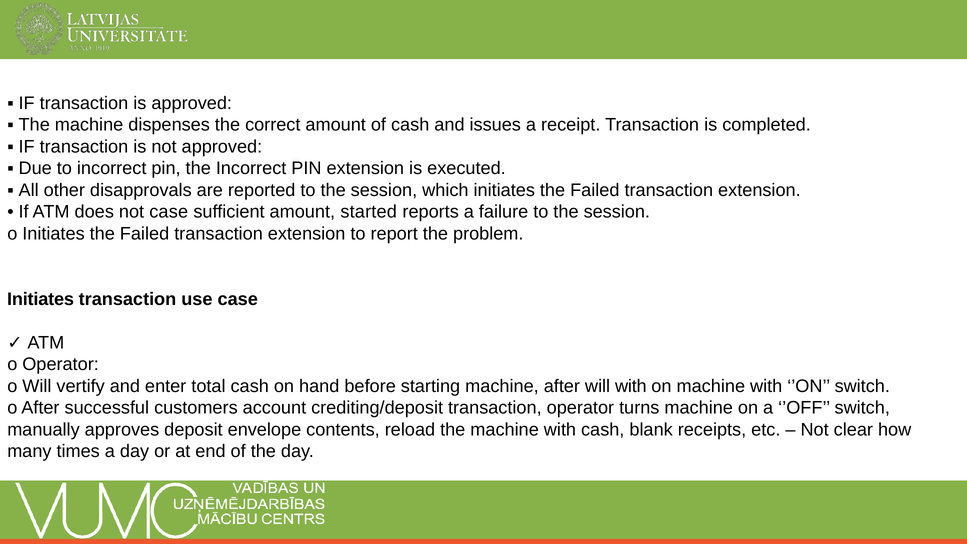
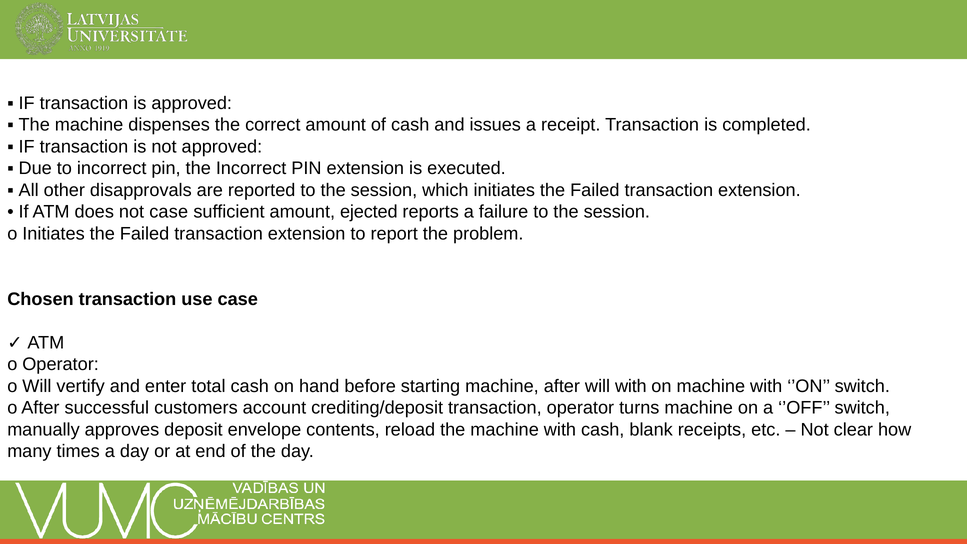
started: started -> ejected (369, 212)
Initiates: Initiates -> Chosen (40, 299)
